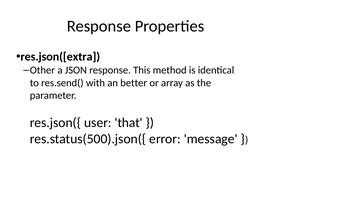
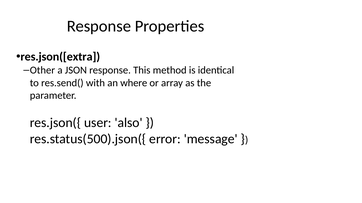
better: better -> where (134, 83)
that: that -> also (129, 123)
